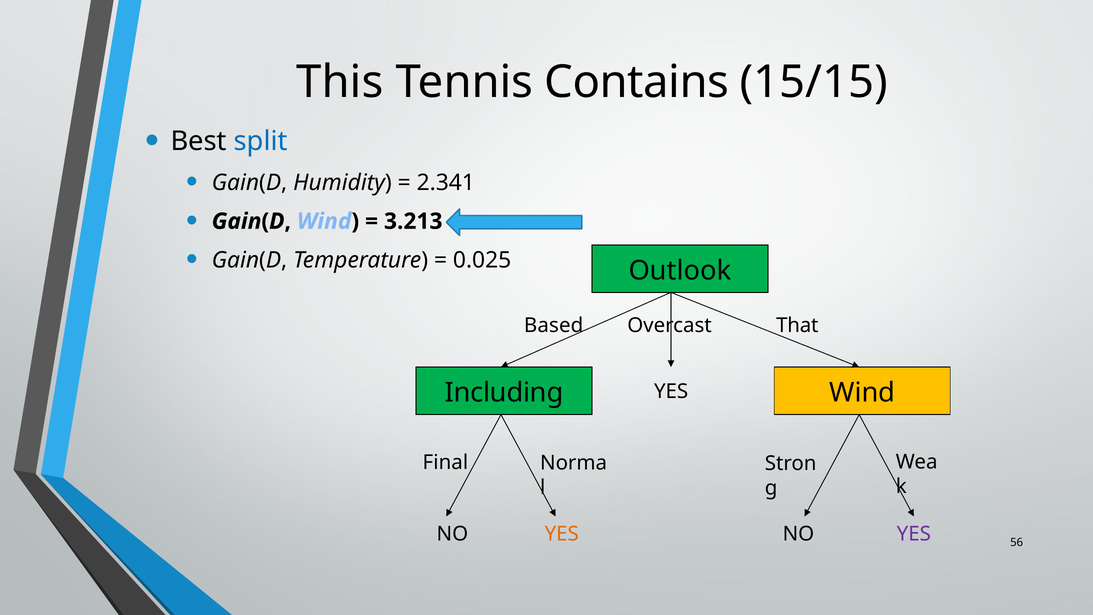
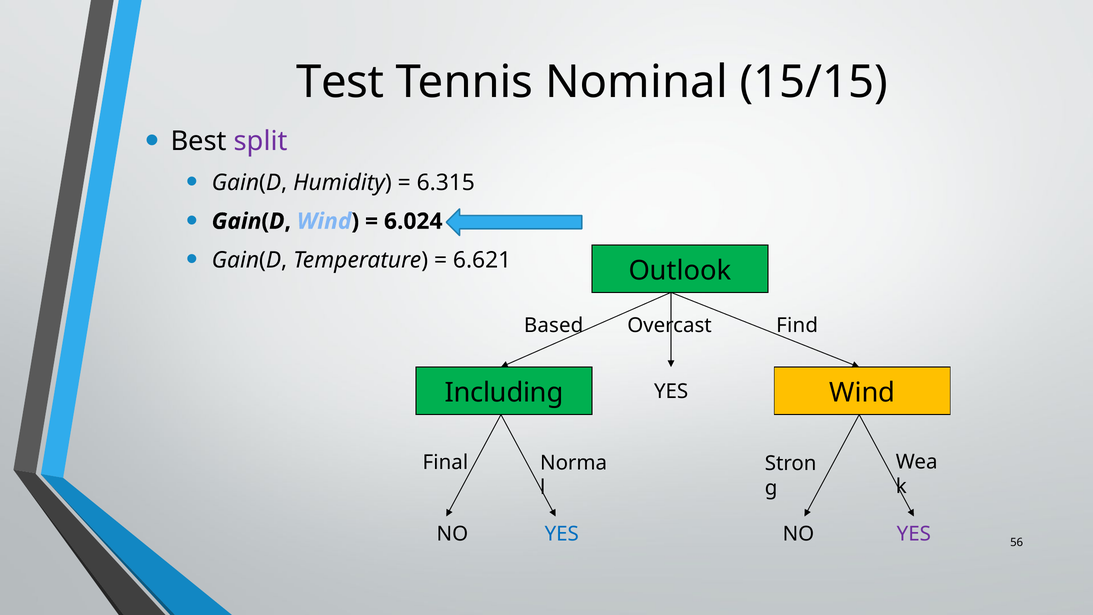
This: This -> Test (340, 82)
Contains: Contains -> Nominal (636, 82)
split colour: blue -> purple (261, 141)
2.341: 2.341 -> 6.315 (446, 183)
3.213: 3.213 -> 6.024 (413, 221)
0.025: 0.025 -> 6.621 (482, 260)
That: That -> Find (797, 325)
YES colour: orange -> blue (562, 534)
